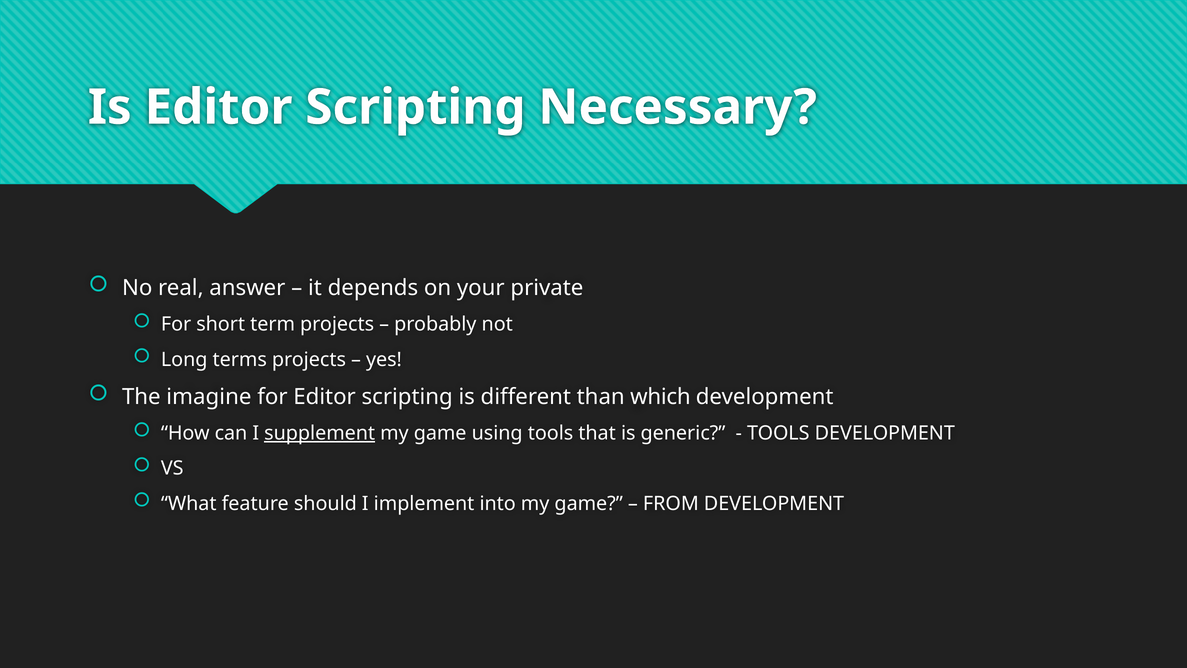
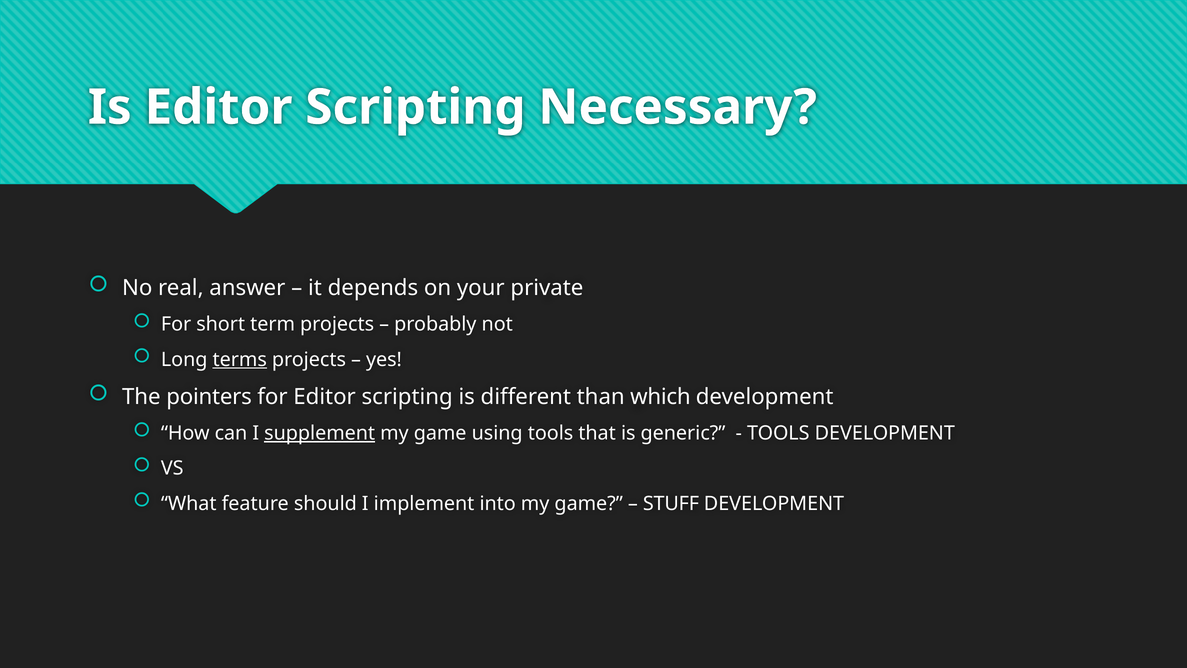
terms underline: none -> present (240, 359)
imagine: imagine -> pointers (209, 397)
FROM: FROM -> STUFF (671, 503)
